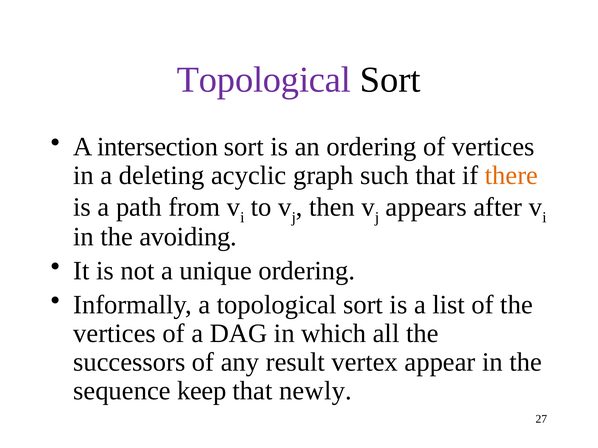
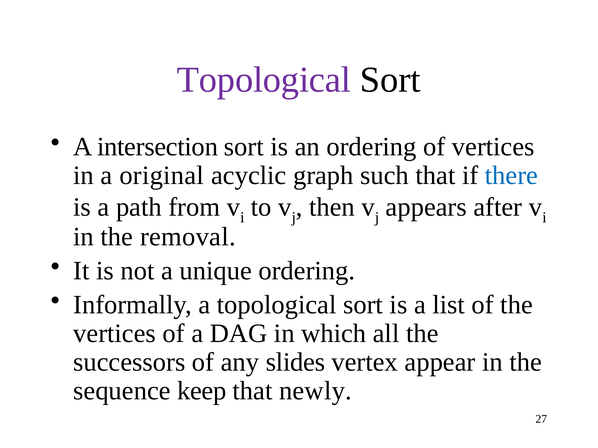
deleting: deleting -> original (162, 175)
there colour: orange -> blue (511, 175)
avoiding: avoiding -> removal (188, 237)
result: result -> slides (295, 362)
